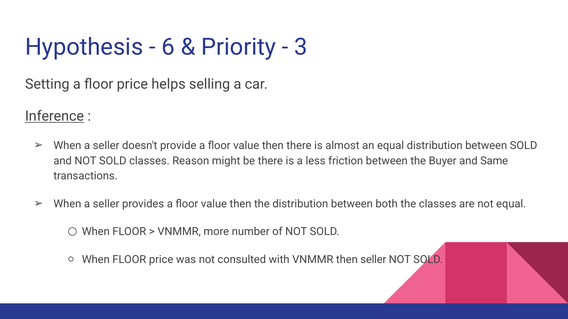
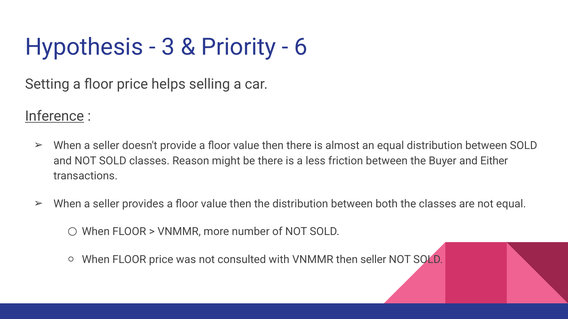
6: 6 -> 3 (168, 47)
3: 3 -> 6 (301, 47)
Same: Same -> Either (494, 161)
